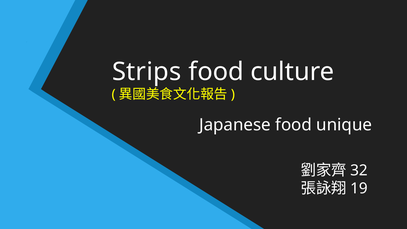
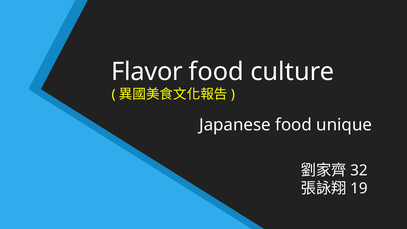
Strips: Strips -> Flavor (147, 72)
